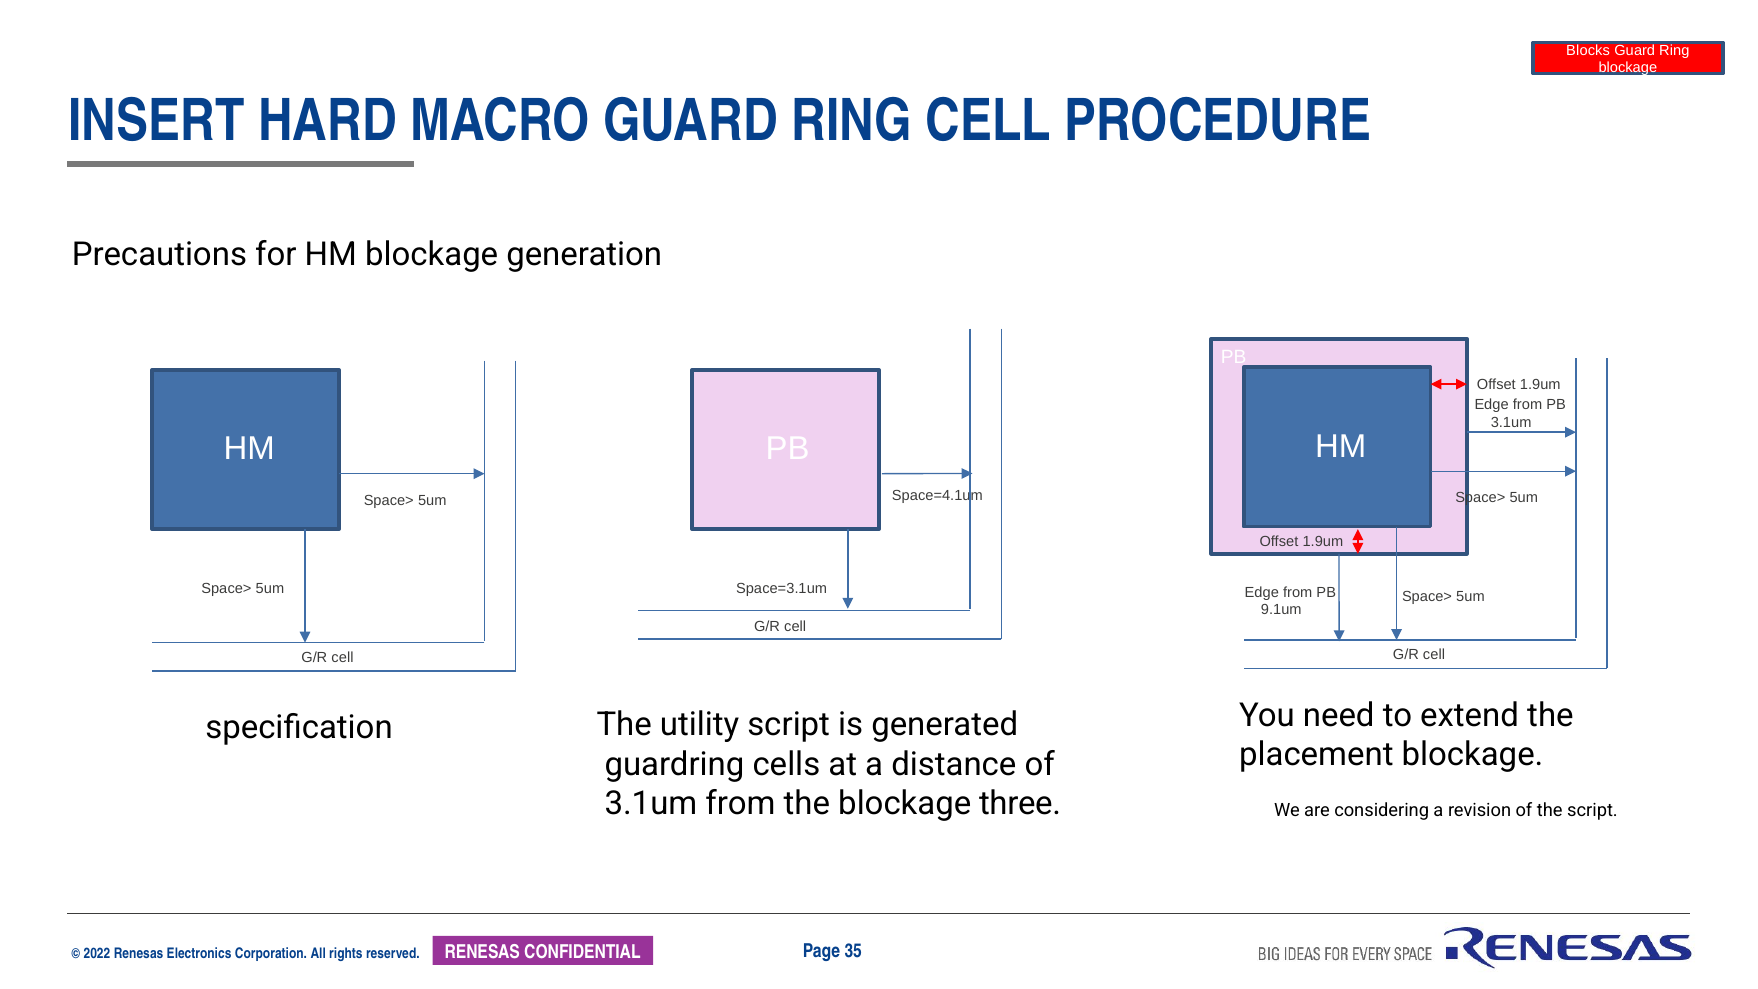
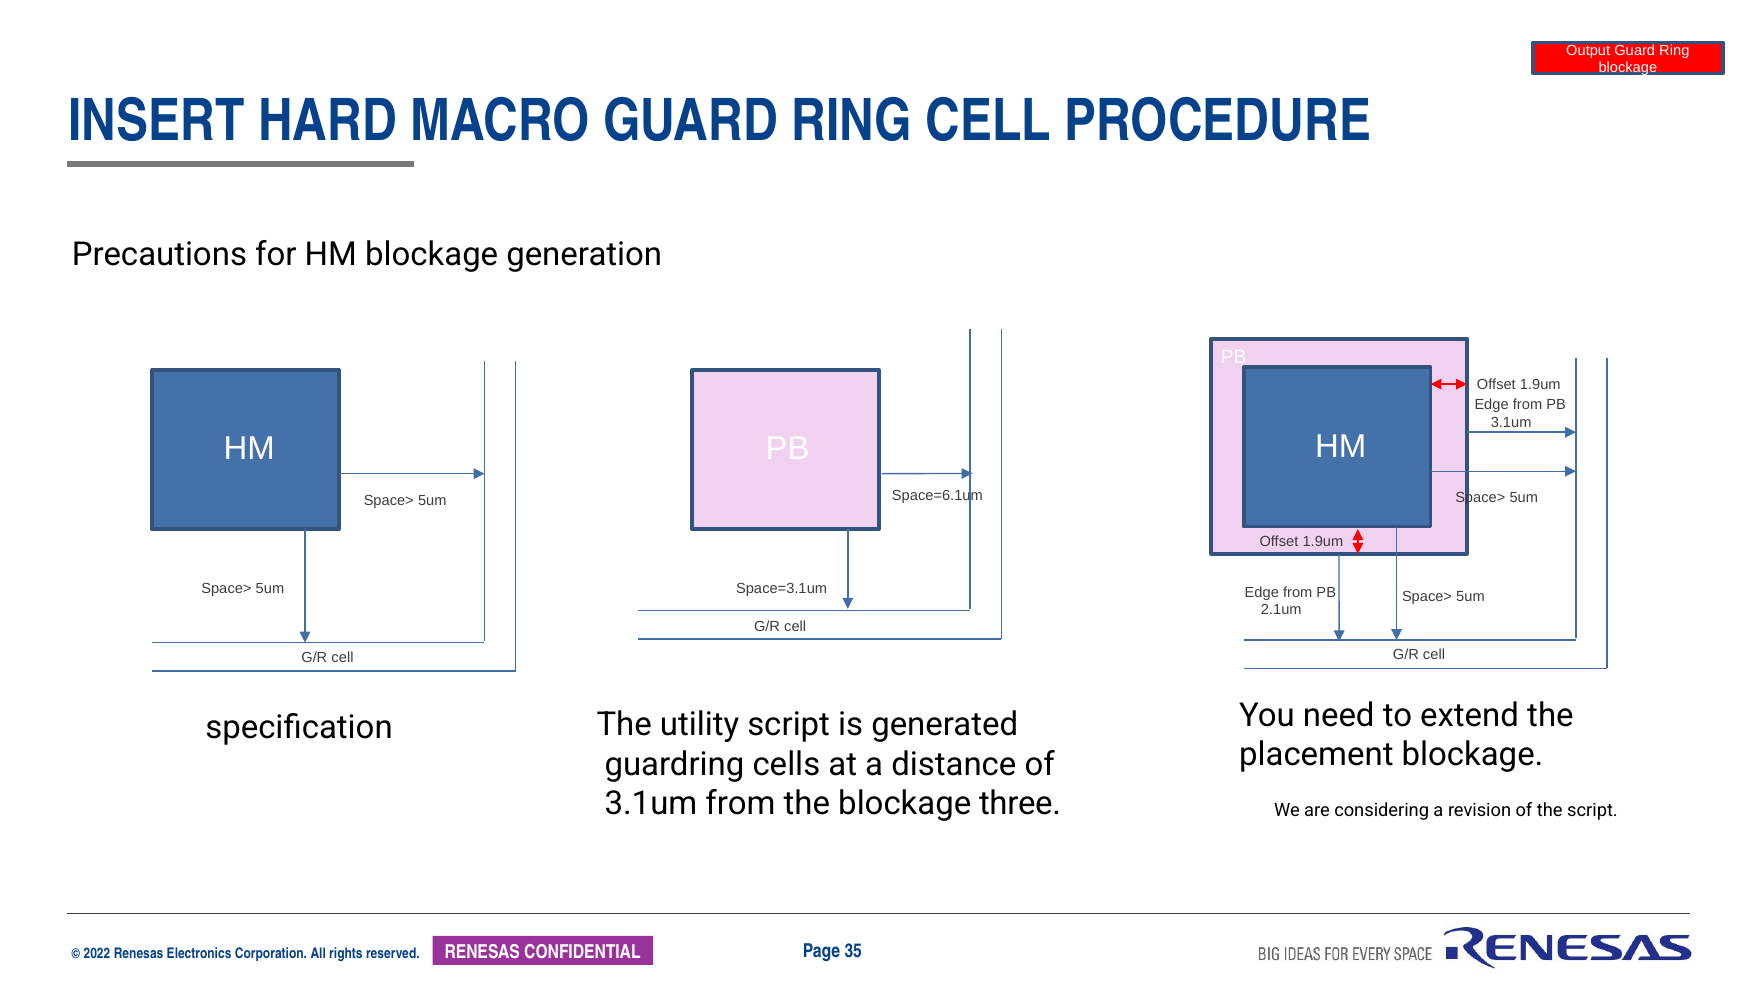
Blocks: Blocks -> Output (1588, 50)
Space=4.1um: Space=4.1um -> Space=6.1um (937, 495)
9.1um: 9.1um -> 2.1um (1281, 610)
